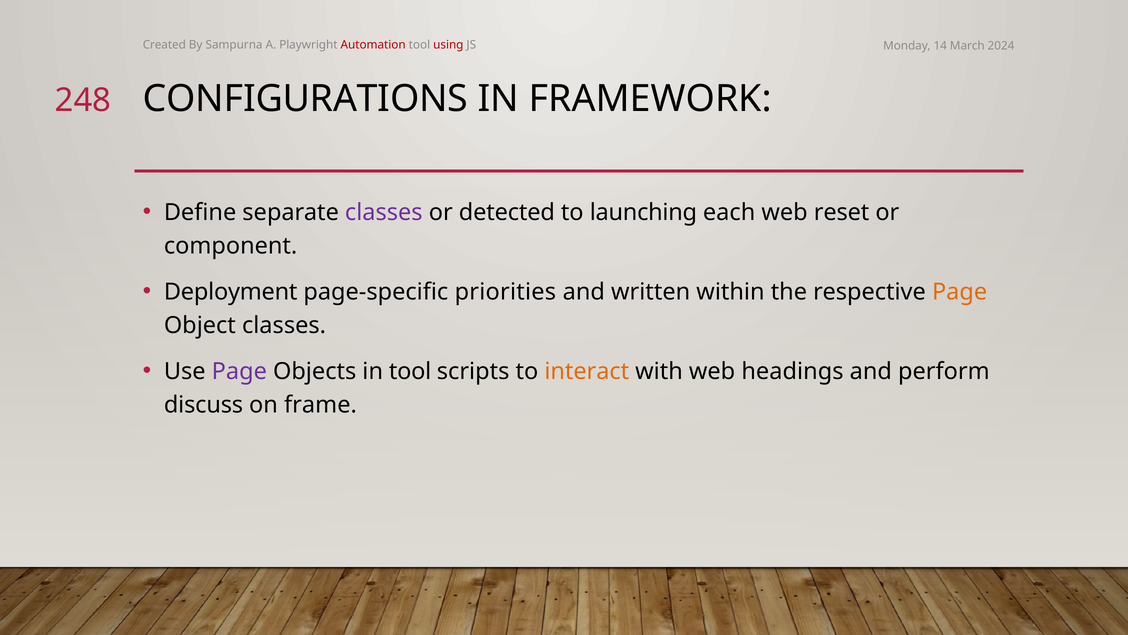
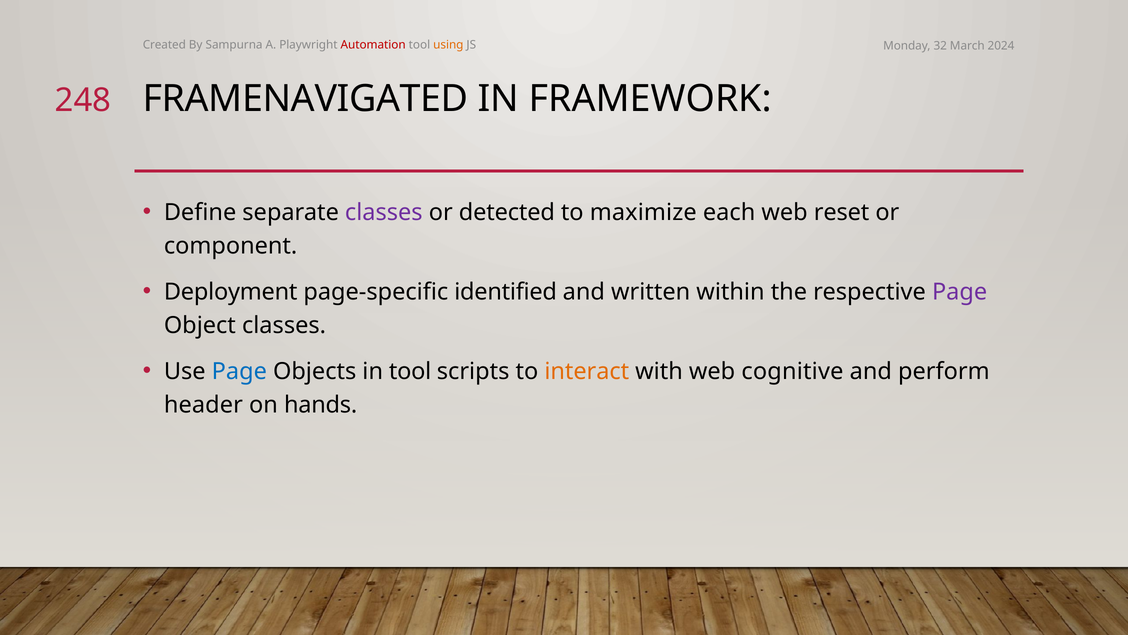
using colour: red -> orange (448, 45)
14: 14 -> 32 (940, 46)
CONFIGURATIONS: CONFIGURATIONS -> FRAMENAVIGATED (305, 99)
launching: launching -> maximize (643, 212)
priorities: priorities -> identified (506, 292)
Page colour: orange -> purple (960, 292)
Page colour: purple -> blue (239, 371)
headings: headings -> cognitive (792, 371)
discuss: discuss -> header (203, 405)
frame: frame -> hands (321, 405)
